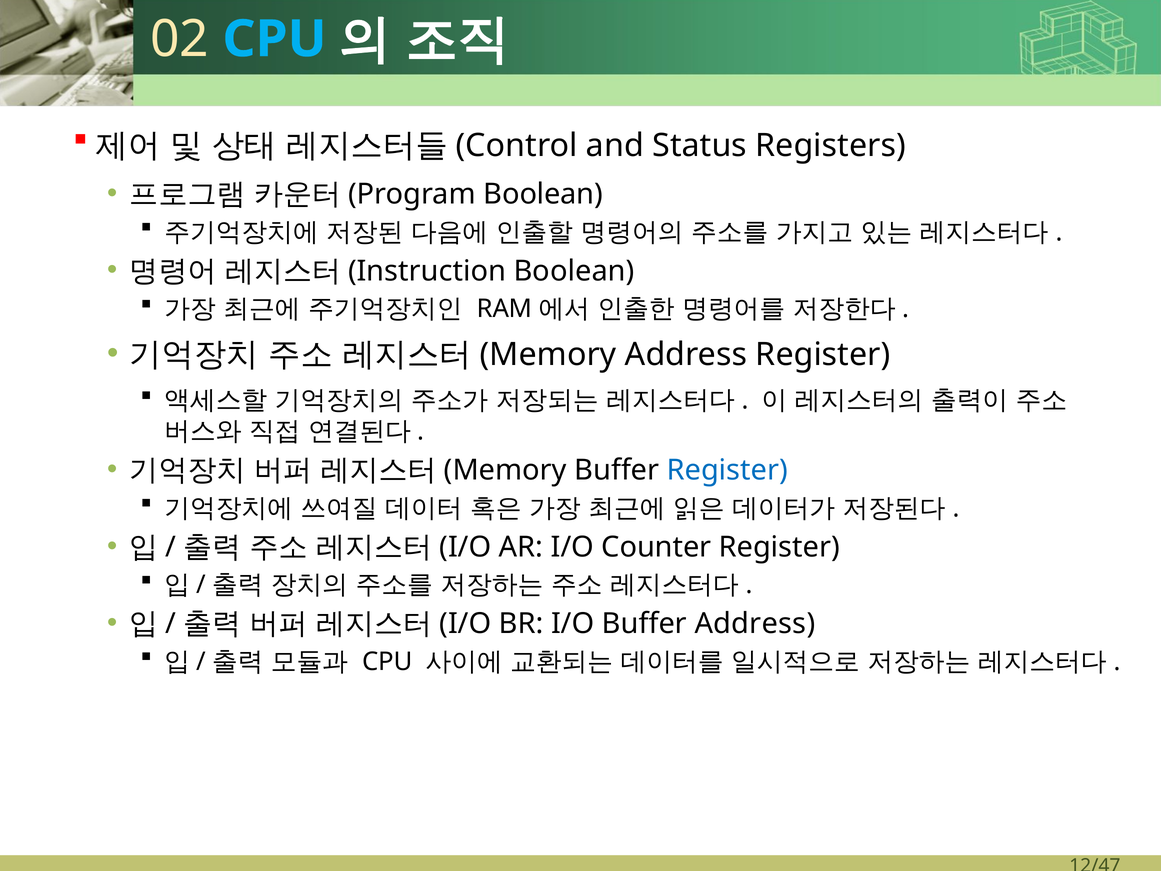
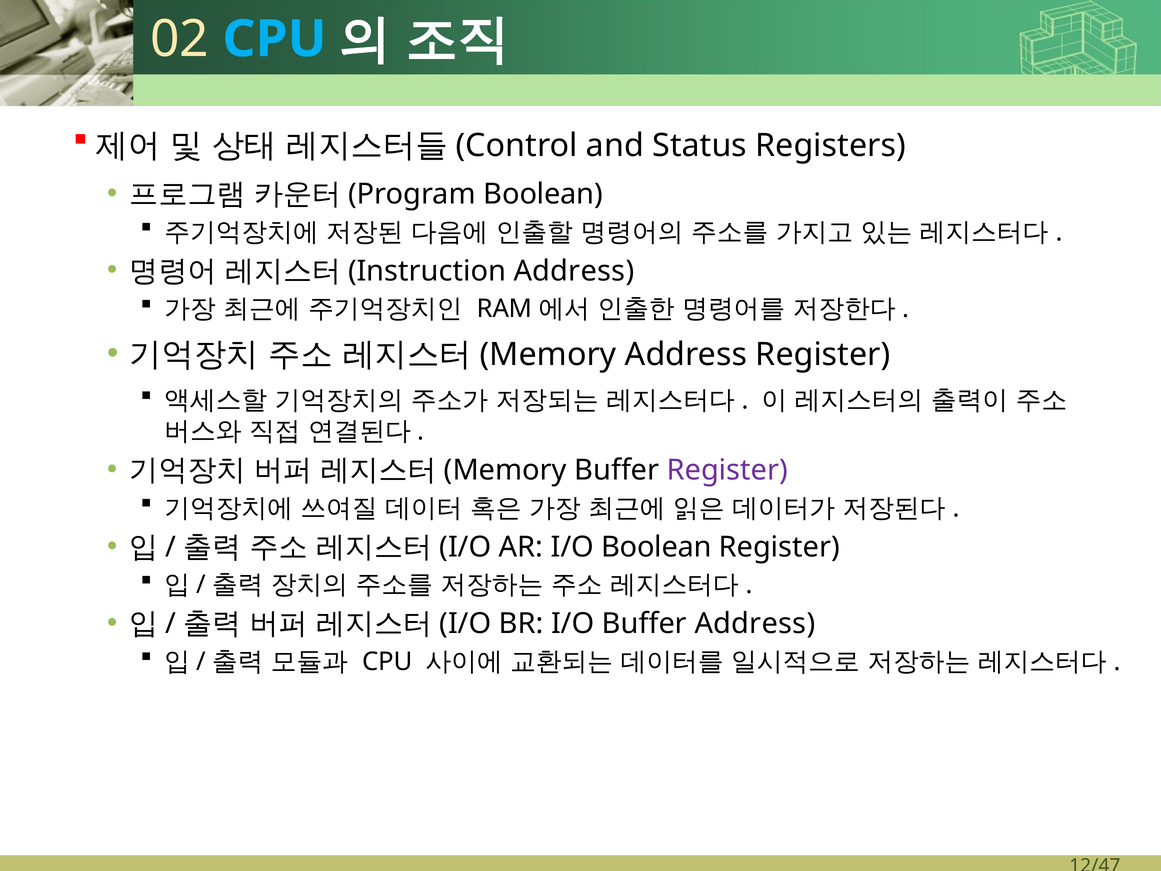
Boolean: Boolean -> Address (574, 271)
Register colour: blue -> purple (727, 470)
I/O Counter: Counter -> Boolean (656, 547)
